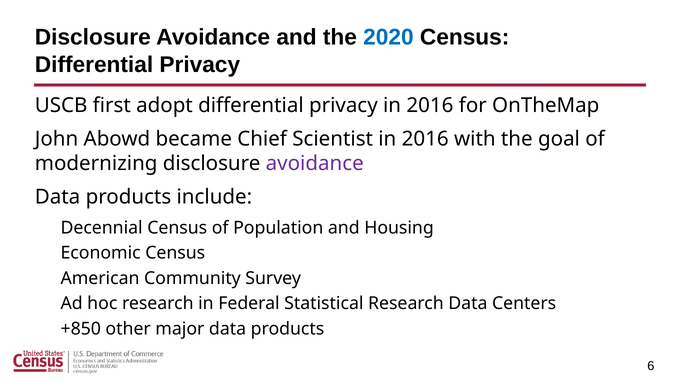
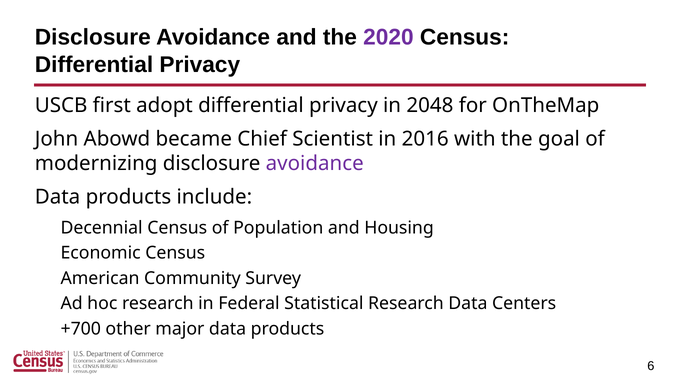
2020 colour: blue -> purple (388, 37)
privacy in 2016: 2016 -> 2048 (430, 106)
+850: +850 -> +700 (81, 328)
